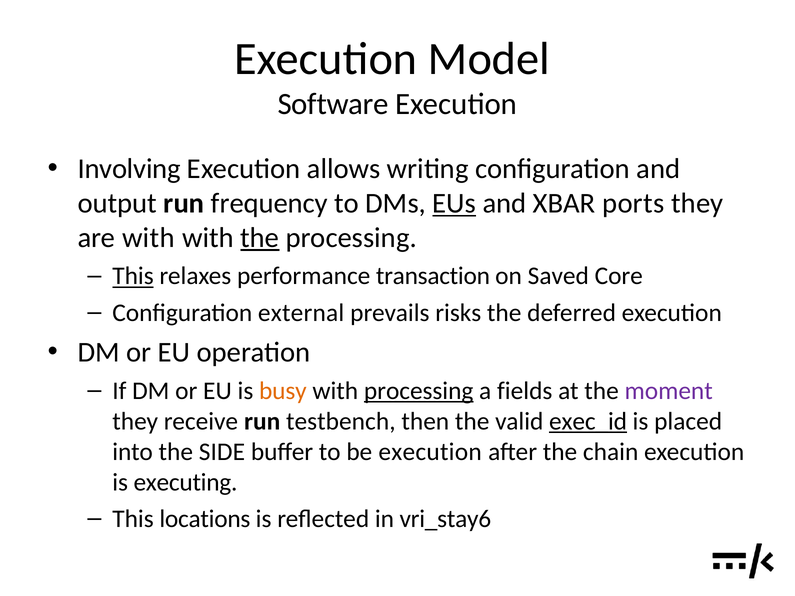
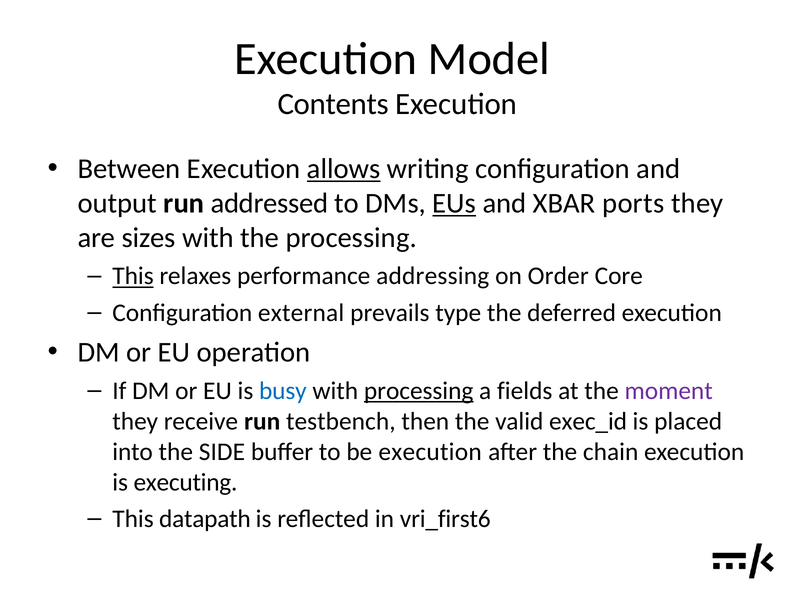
Software: Software -> Contents (333, 104)
Involving: Involving -> Between (129, 169)
allows underline: none -> present (344, 169)
frequency: frequency -> addressed (270, 203)
are with: with -> sizes (149, 238)
the underline: present -> none (260, 238)
transaction: transaction -> addressing (433, 276)
Saved: Saved -> Order (558, 276)
risks: risks -> type (458, 313)
busy colour: orange -> blue (283, 391)
exec_id underline: present -> none (588, 421)
locations: locations -> datapath (205, 519)
vri_stay6: vri_stay6 -> vri_first6 (445, 519)
